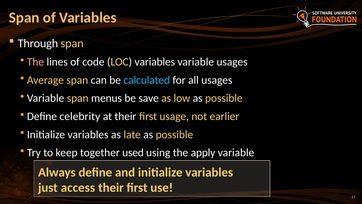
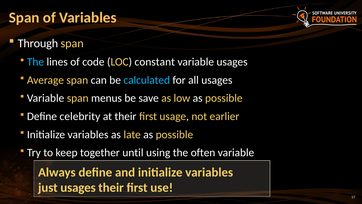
The colour: pink -> light blue (35, 62)
LOC variables: variables -> constant (155, 62)
used: used -> until (133, 152)
apply: apply -> often (203, 152)
just access: access -> usages (78, 187)
